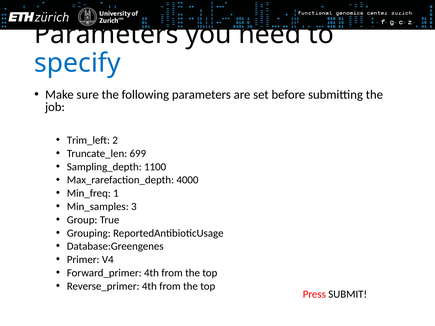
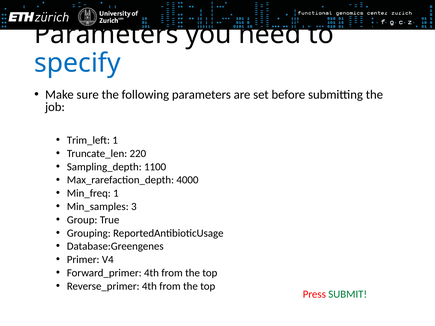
Trim_left 2: 2 -> 1 (115, 140)
699: 699 -> 220 (138, 154)
SUBMIT colour: black -> green (348, 294)
